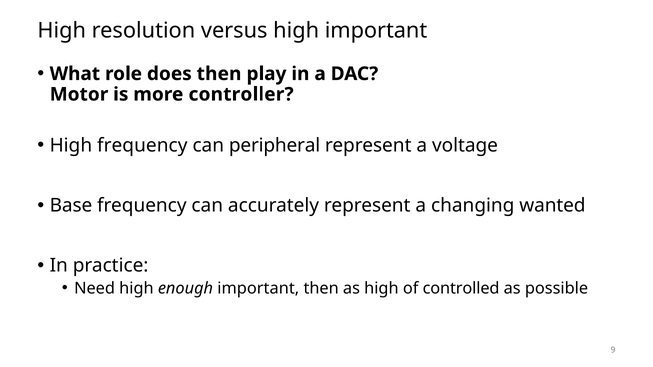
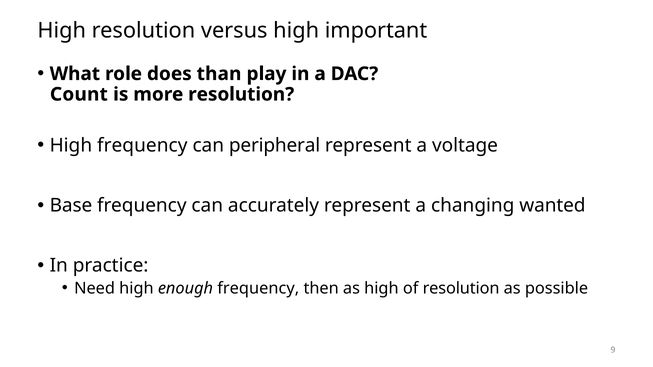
does then: then -> than (219, 74)
Motor: Motor -> Count (79, 94)
more controller: controller -> resolution (241, 94)
enough important: important -> frequency (258, 288)
of controlled: controlled -> resolution (461, 288)
